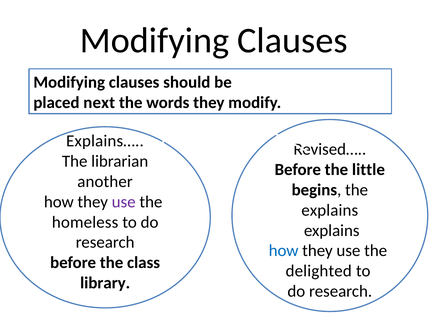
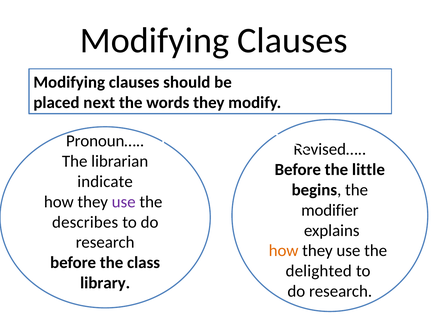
Explains…: Explains… -> Pronoun… (105, 141)
another: another -> indicate (105, 182)
explains: explains -> modifier (330, 210)
homeless: homeless -> describes (85, 222)
how colour: blue -> orange (284, 251)
